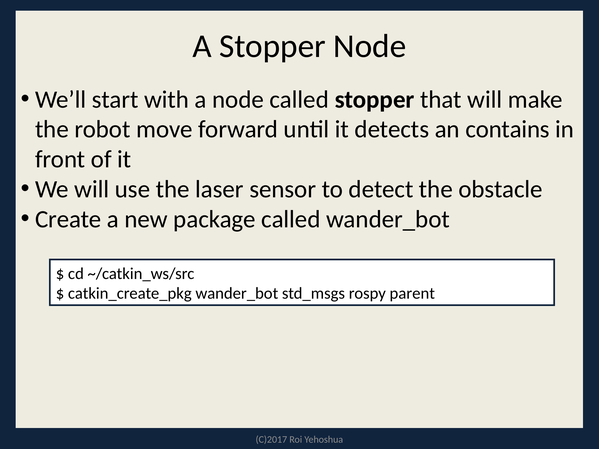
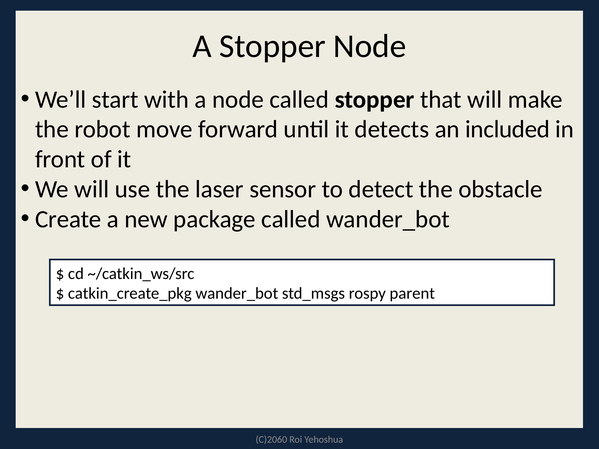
contains: contains -> included (508, 129)
C)2017: C)2017 -> C)2060 (271, 440)
